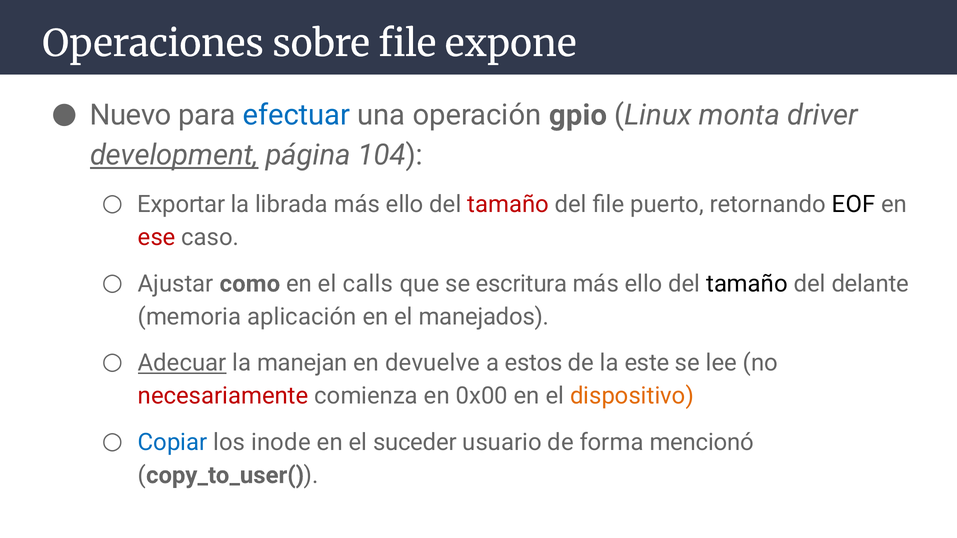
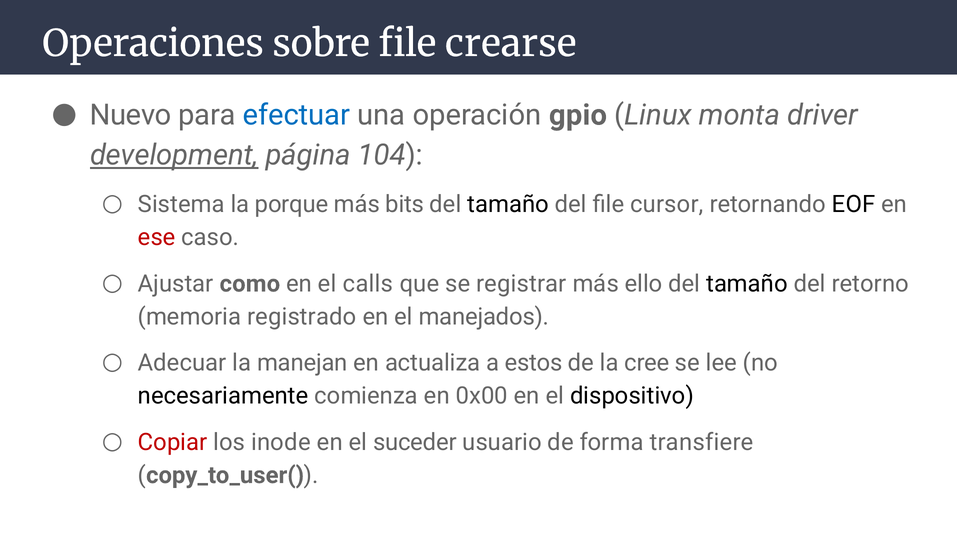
expone: expone -> crearse (511, 44)
Exportar: Exportar -> Sistema (181, 205)
librada: librada -> porque (292, 205)
ello: ello -> bits (405, 205)
tamaño colour: red -> black (508, 205)
puerto: puerto -> cursor (667, 205)
escritura: escritura -> registrar (521, 284)
delante: delante -> retorno (870, 284)
aplicación: aplicación -> registrado (302, 317)
Adecuar underline: present -> none (182, 363)
devuelve: devuelve -> actualiza (433, 363)
este: este -> cree (647, 363)
necesariamente colour: red -> black (223, 396)
dispositivo colour: orange -> black (632, 396)
Copiar colour: blue -> red (173, 442)
mencionó: mencionó -> transfiere (702, 442)
